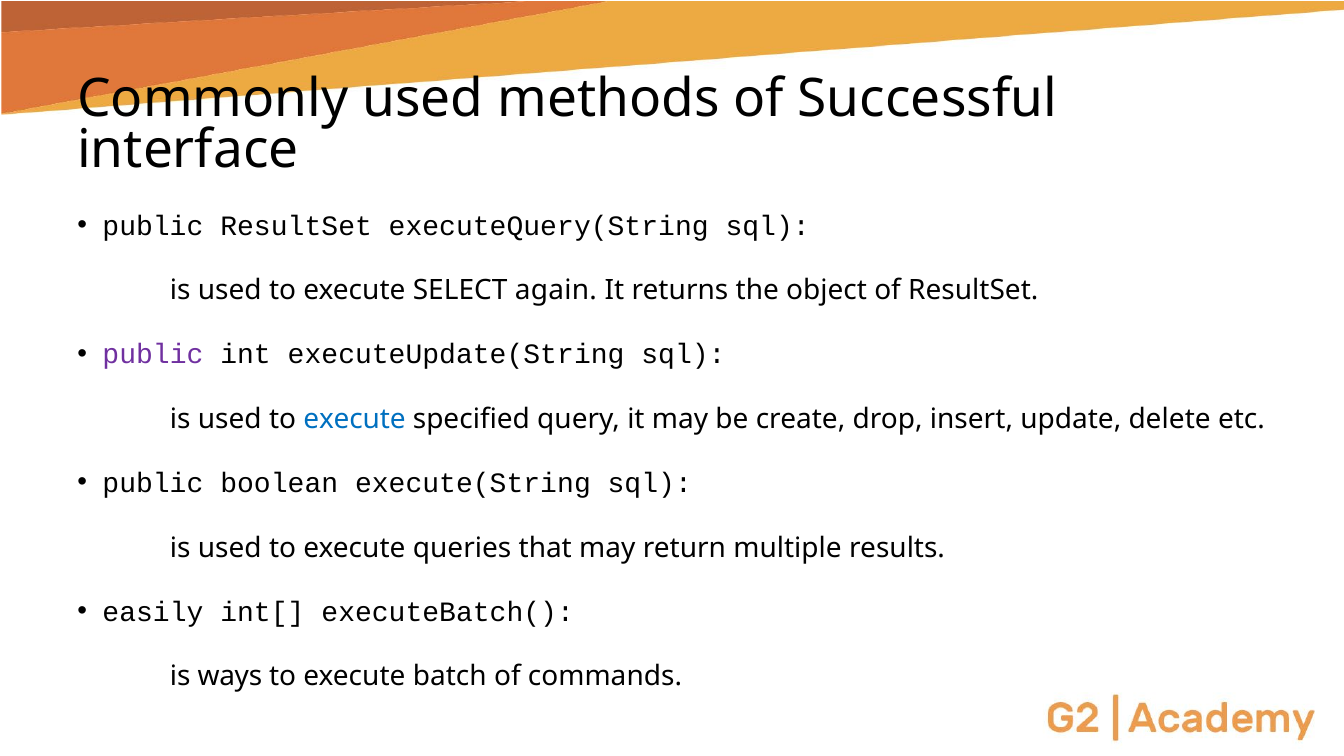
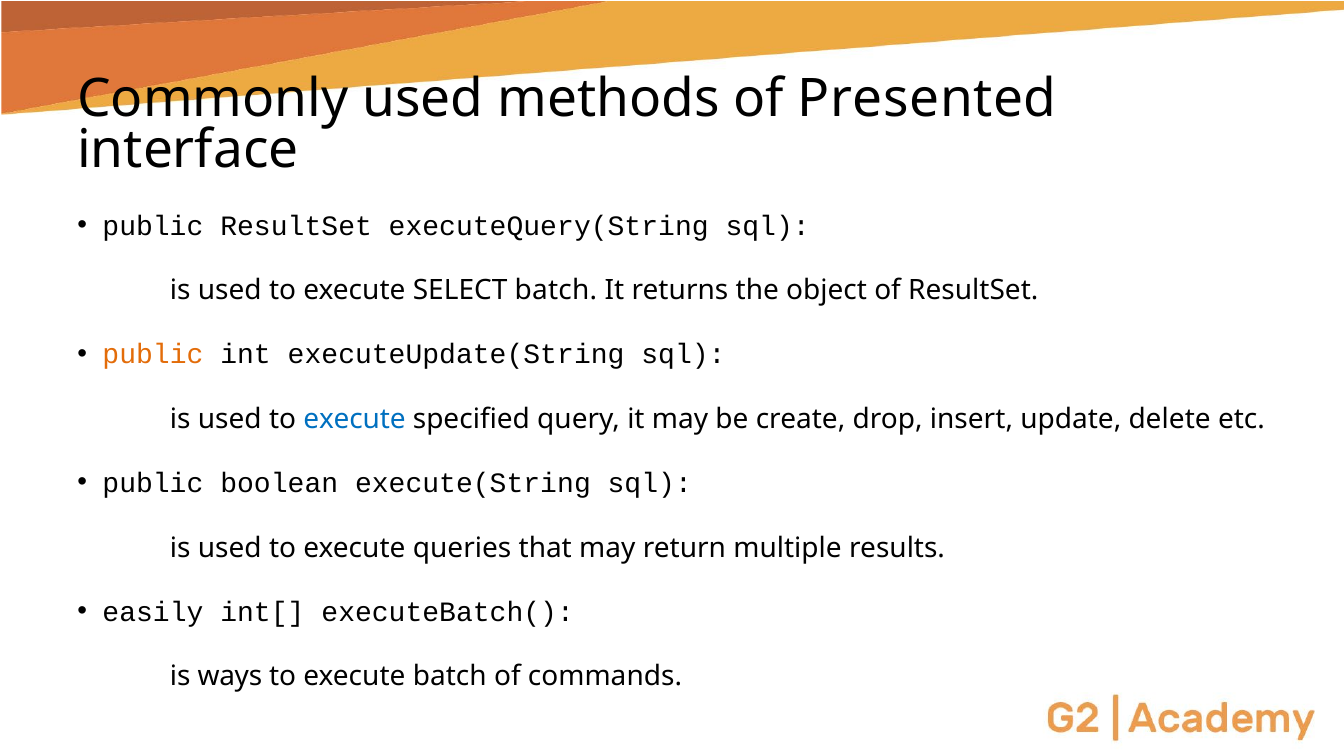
Successful: Successful -> Presented (927, 98)
SELECT again: again -> batch (556, 290)
public colour: purple -> orange (153, 355)
